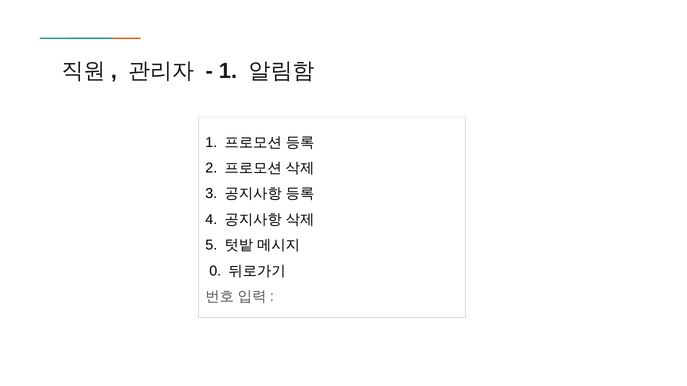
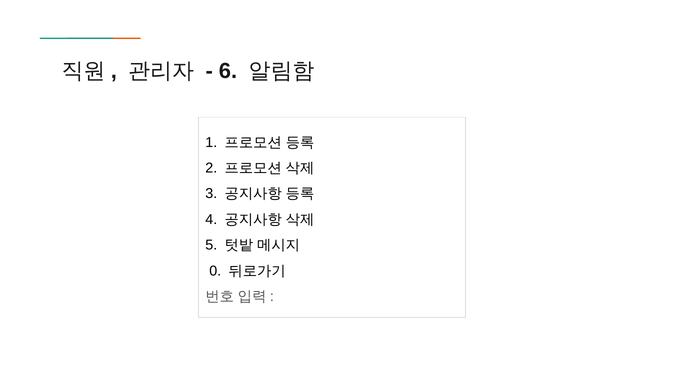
1: 1 -> 6 (228, 71)
